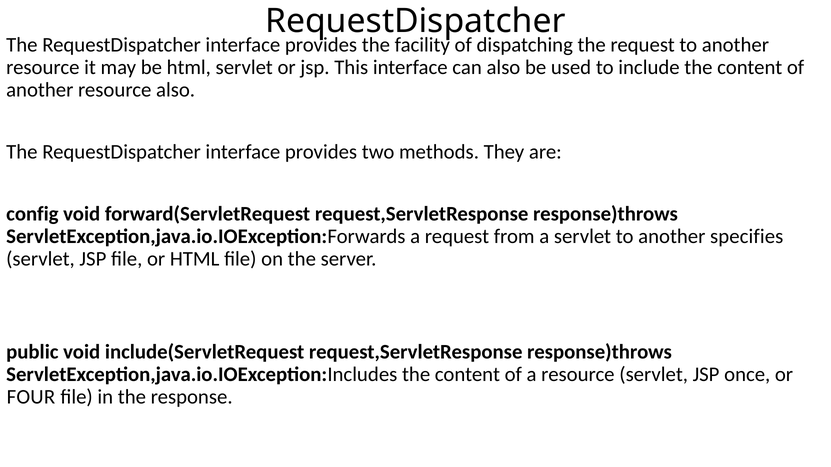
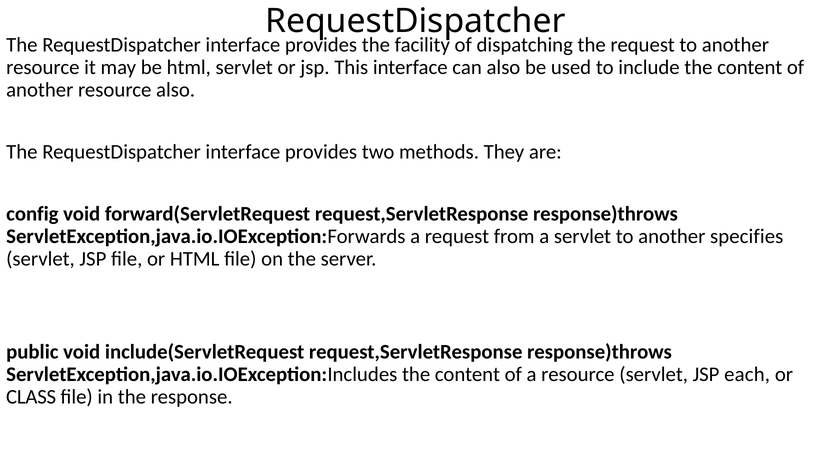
once: once -> each (747, 375)
FOUR: FOUR -> CLASS (31, 397)
